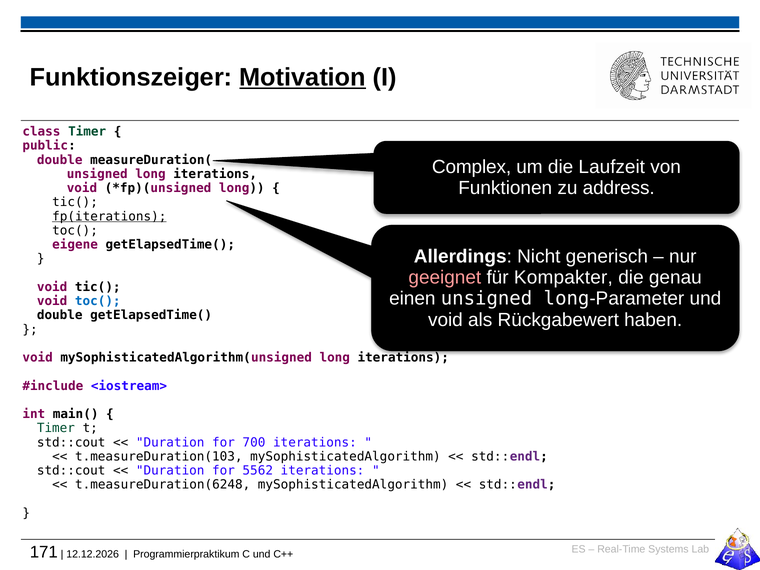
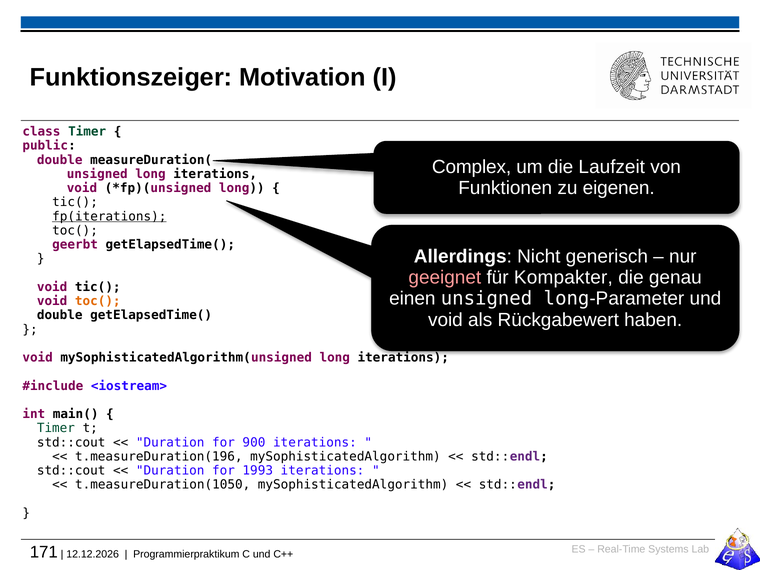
Motivation underline: present -> none (303, 77)
address: address -> eigenen (619, 188)
eigene: eigene -> geerbt (75, 245)
toc( colour: blue -> orange (98, 301)
700: 700 -> 900 (254, 442)
t.measureDuration(103: t.measureDuration(103 -> t.measureDuration(196 (159, 456)
5562: 5562 -> 1993 (258, 471)
t.measureDuration(6248: t.measureDuration(6248 -> t.measureDuration(1050 (163, 485)
